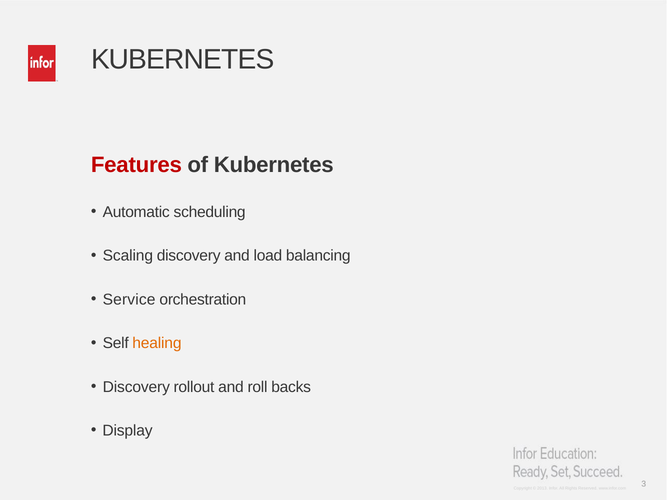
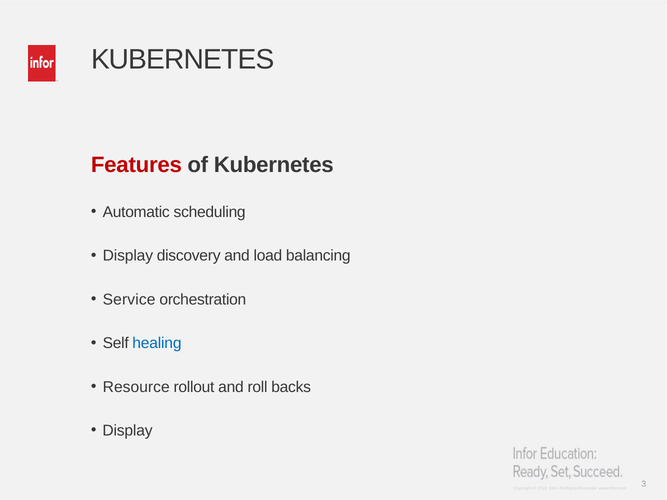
Scaling: Scaling -> Display (128, 256)
healing colour: orange -> blue (157, 343)
Discovery: Discovery -> Resource (136, 387)
